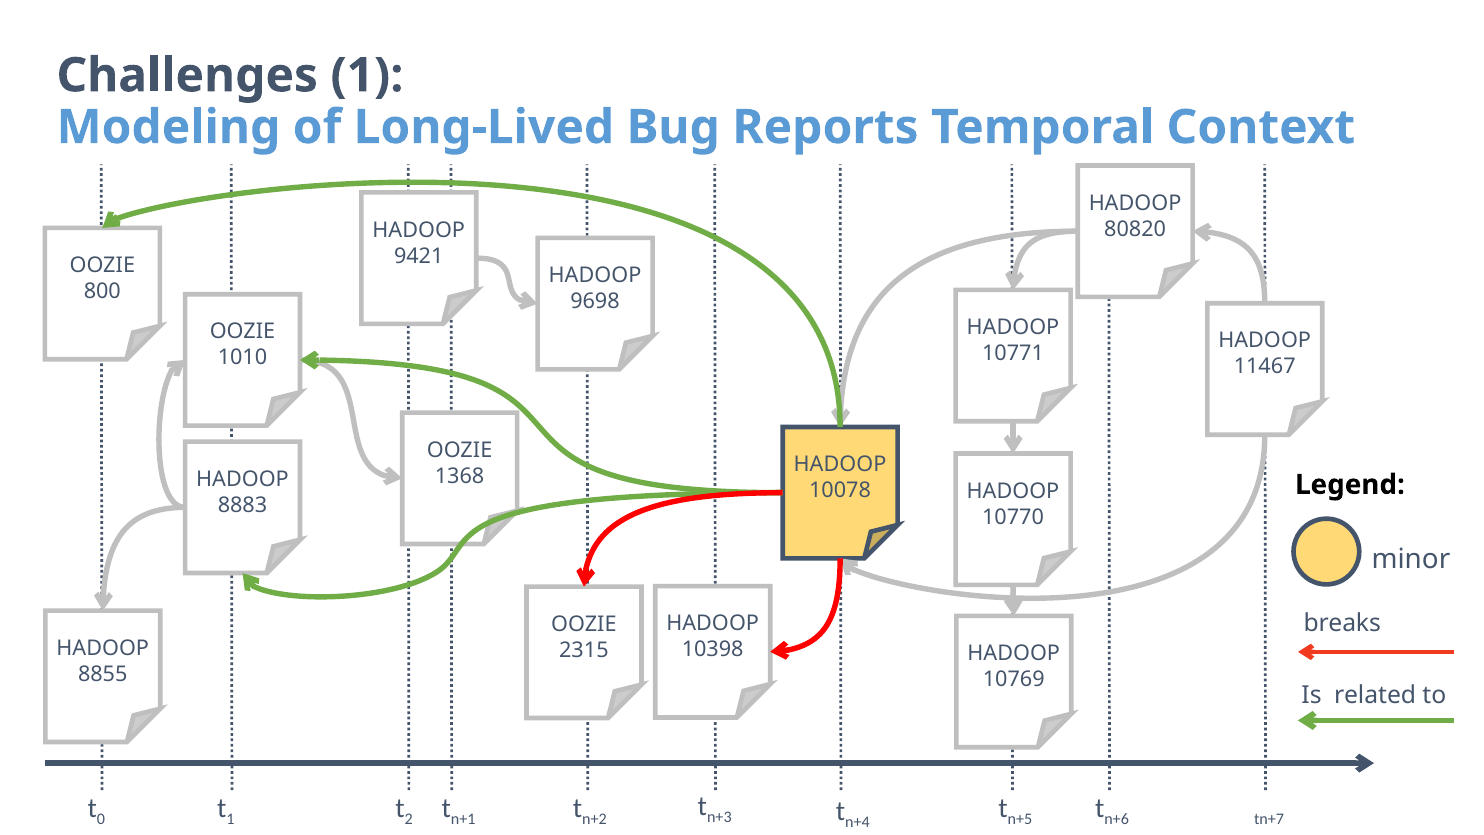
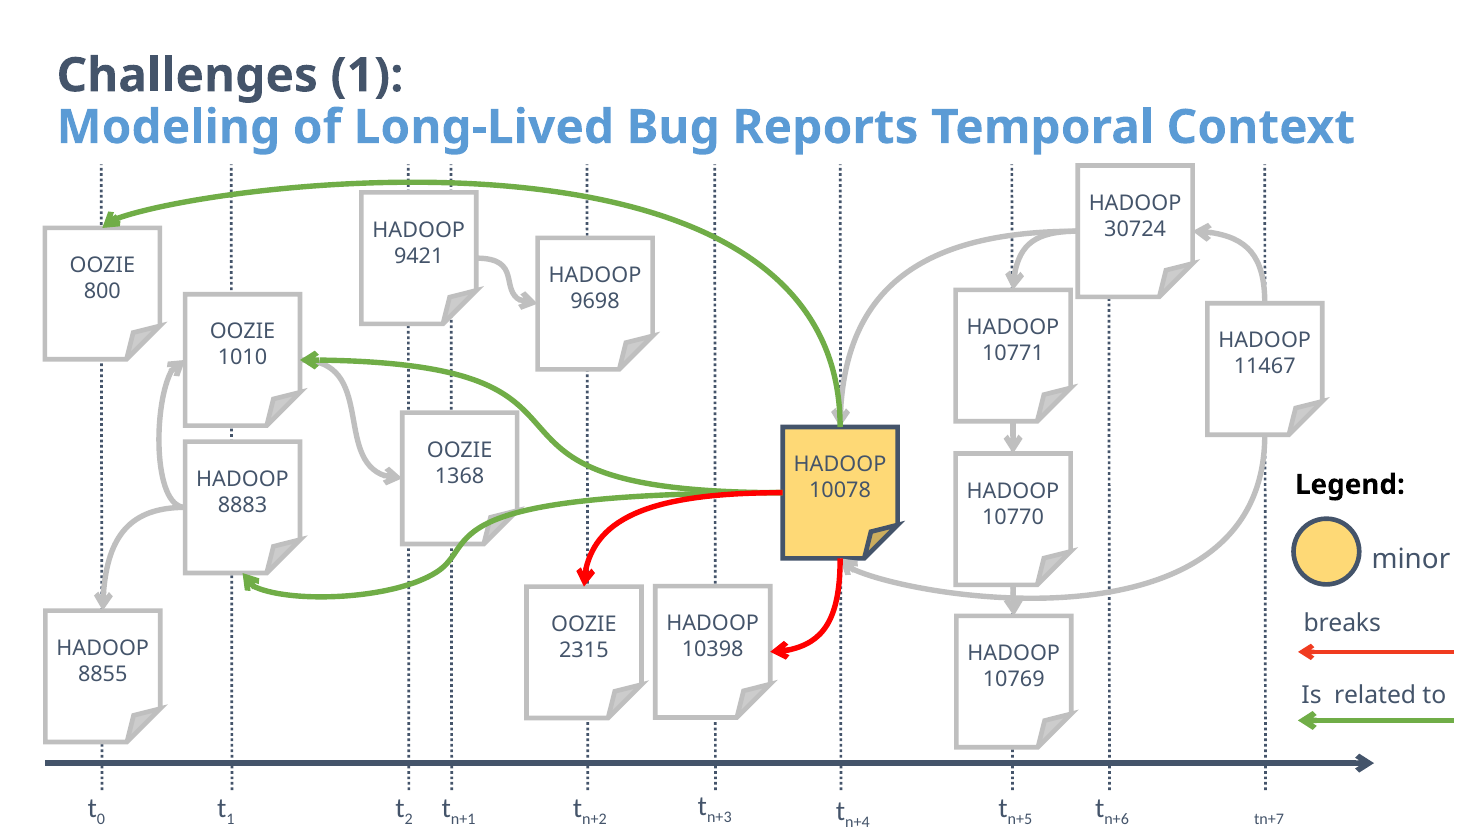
80820: 80820 -> 30724 (1135, 229)
